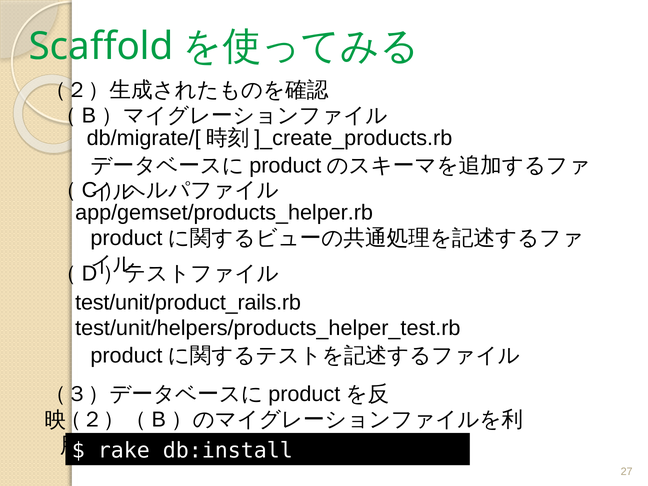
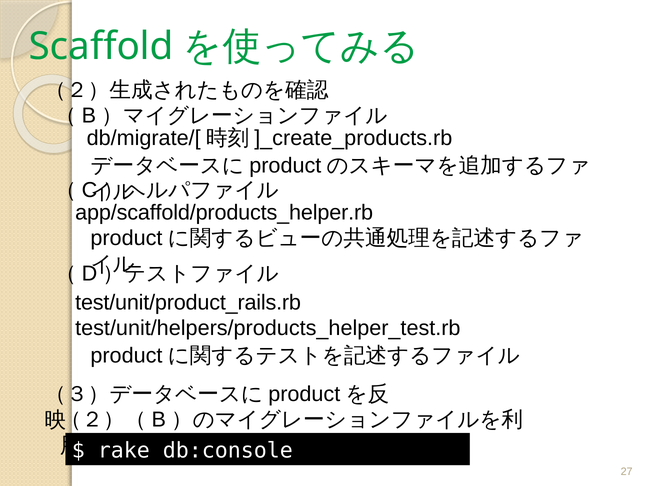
app/gemset/products_helper.rb: app/gemset/products_helper.rb -> app/scaffold/products_helper.rb (224, 213)
db:install: db:install -> db:console (228, 451)
